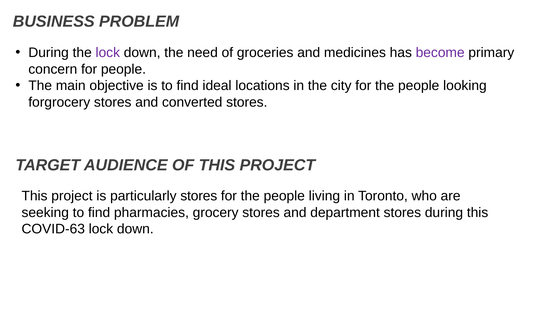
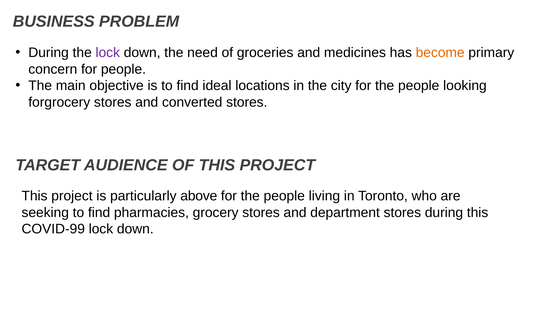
become colour: purple -> orange (440, 53)
particularly stores: stores -> above (199, 196)
COVID-63: COVID-63 -> COVID-99 (53, 229)
